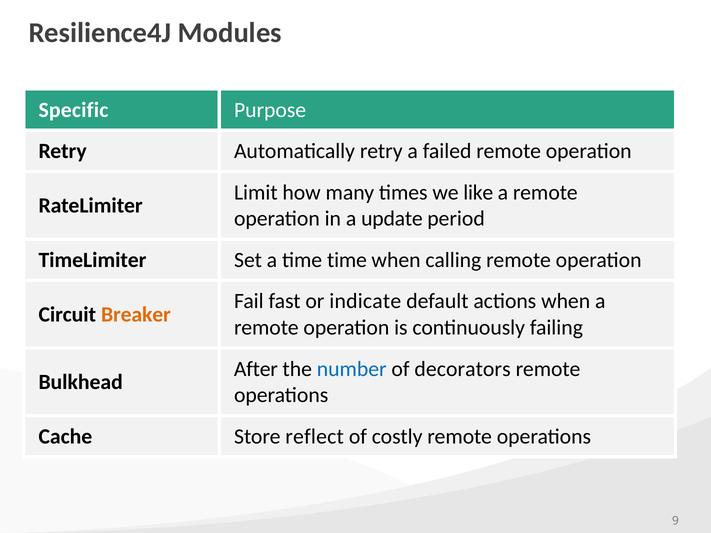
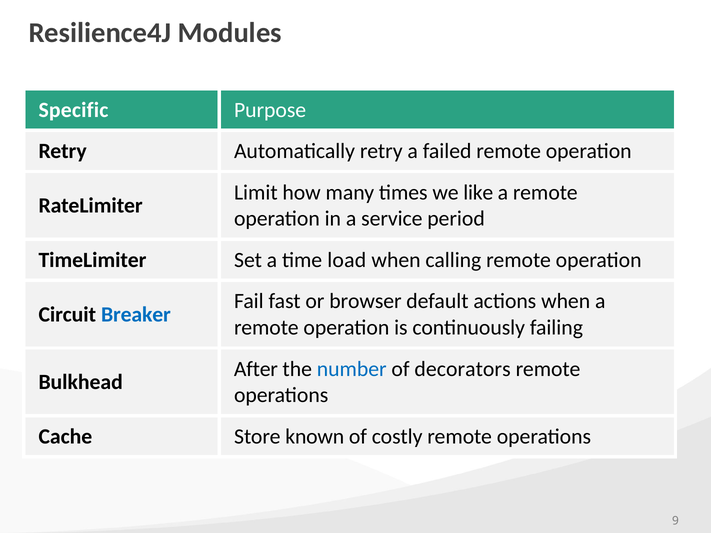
update: update -> service (392, 219)
time time: time -> load (347, 260)
indicate: indicate -> browser (365, 301)
Breaker colour: orange -> blue (136, 315)
reflect: reflect -> known (315, 437)
